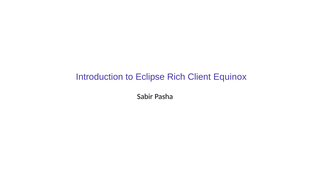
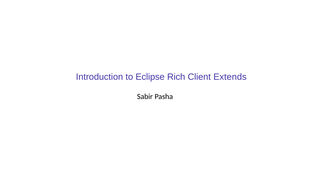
Equinox: Equinox -> Extends (230, 77)
